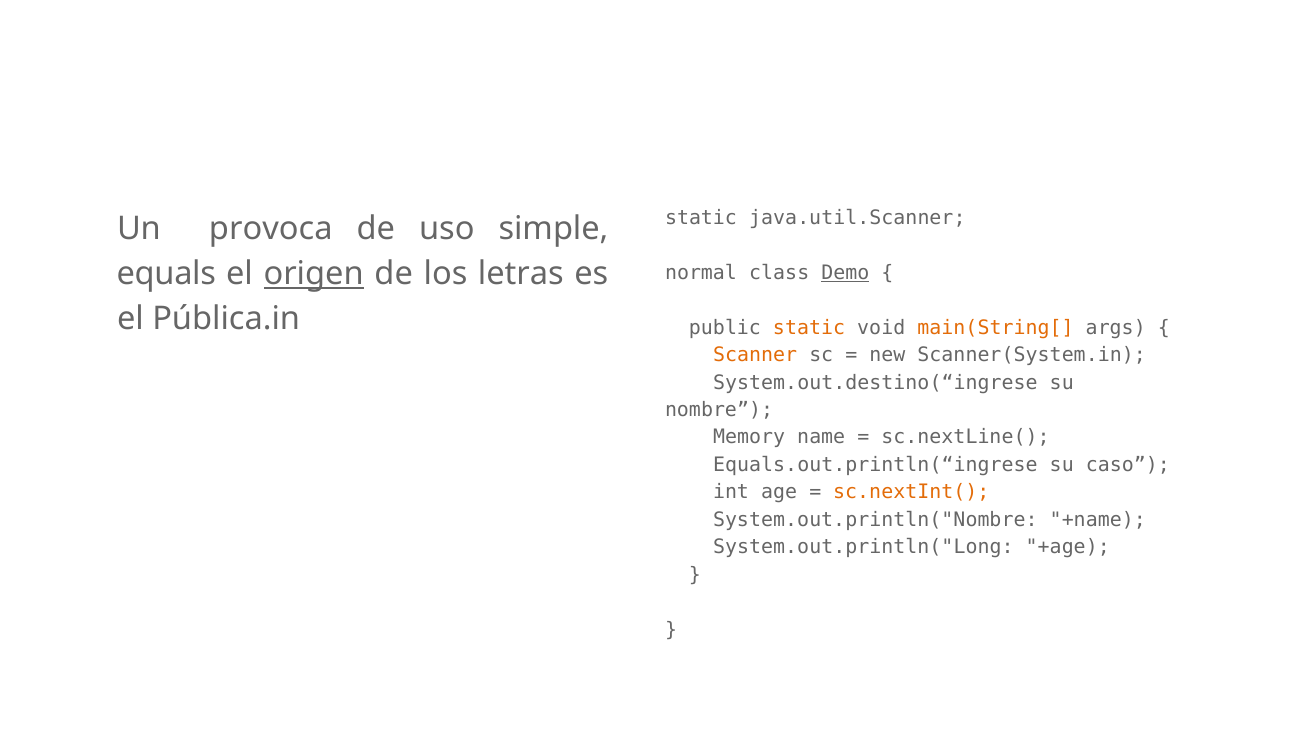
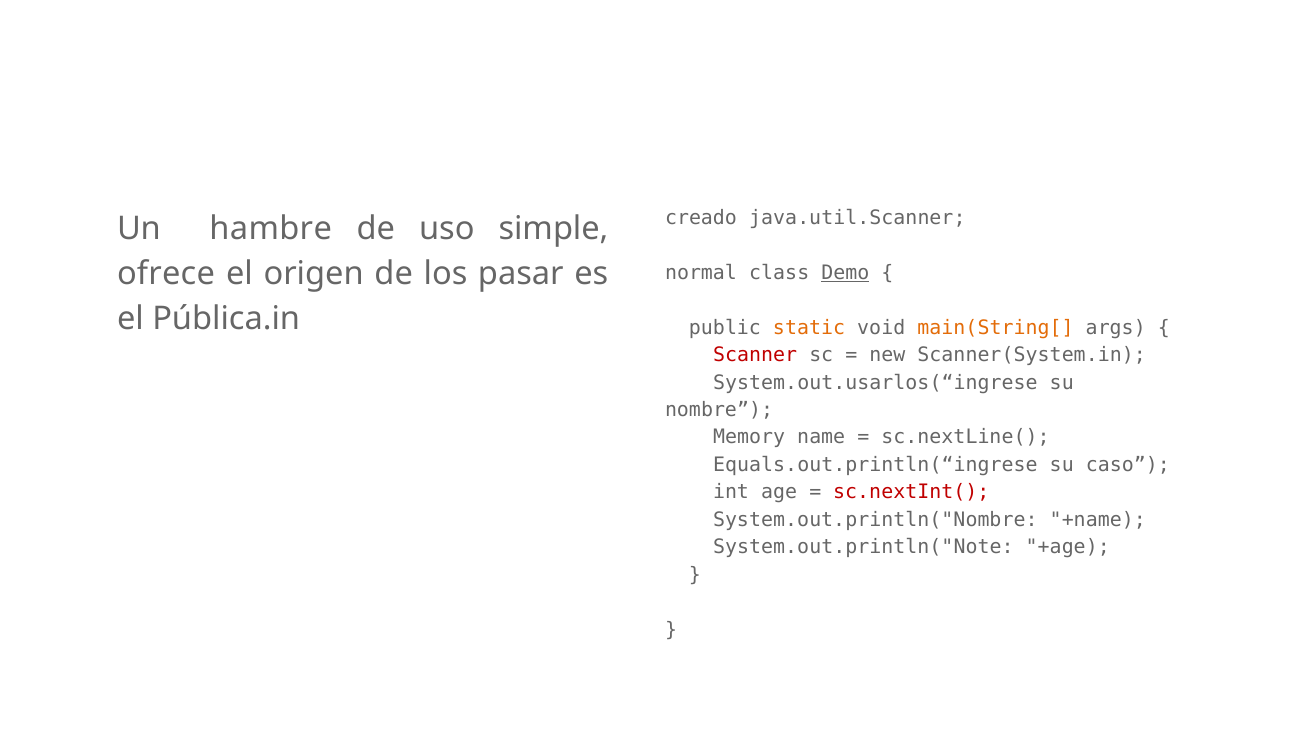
static: static -> creado (701, 218)
provoca: provoca -> hambre (271, 229)
equals: equals -> ofrece (166, 274)
origen underline: present -> none (314, 274)
letras: letras -> pasar (521, 274)
Scanner colour: orange -> red (755, 355)
System.out.destino(“ingrese: System.out.destino(“ingrese -> System.out.usarlos(“ingrese (875, 383)
sc.nextInt( colour: orange -> red (911, 493)
System.out.println("Long: System.out.println("Long -> System.out.println("Note (863, 548)
